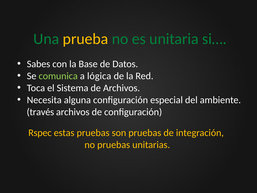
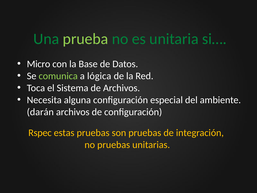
prueba colour: yellow -> light green (86, 39)
Sabes: Sabes -> Micro (39, 64)
través: través -> darán (40, 112)
